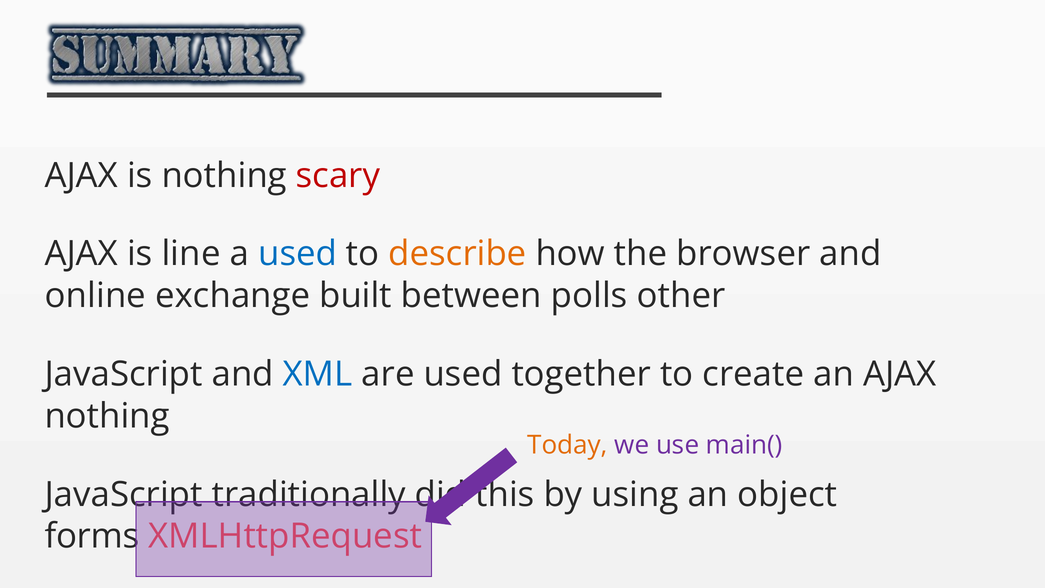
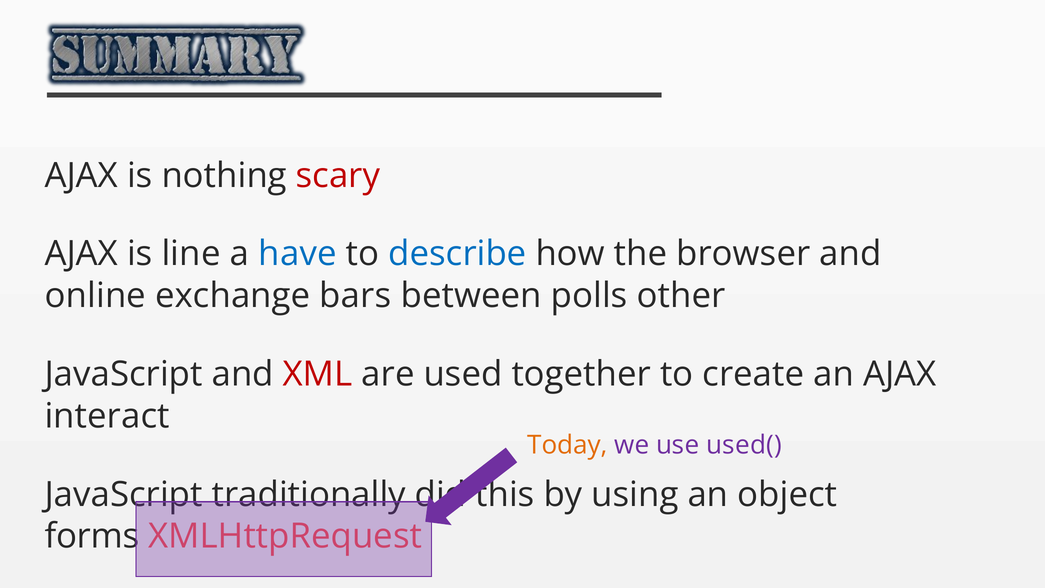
a used: used -> have (298, 254)
describe colour: orange -> blue (457, 254)
built: built -> bars (355, 295)
XML colour: blue -> red (318, 374)
nothing: nothing -> interact (107, 416)
main(: main( -> used( (744, 445)
